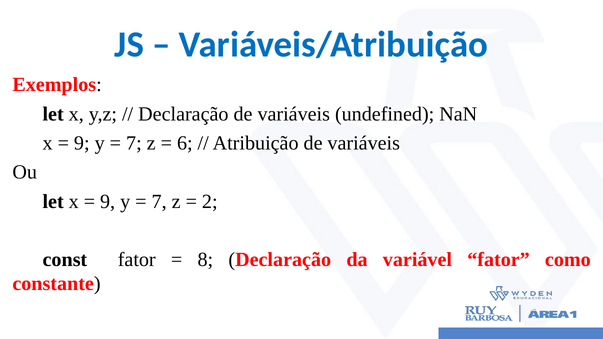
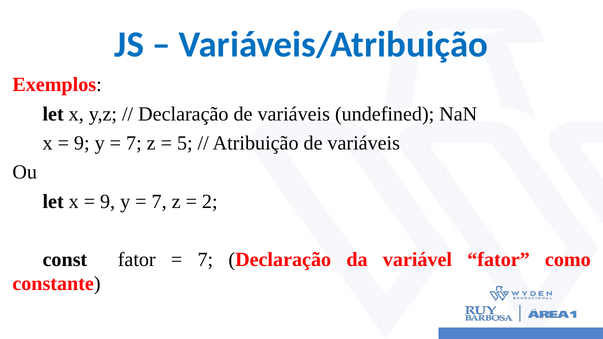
6: 6 -> 5 (185, 143)
8: 8 -> 7 (205, 260)
